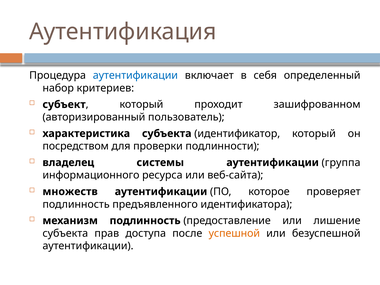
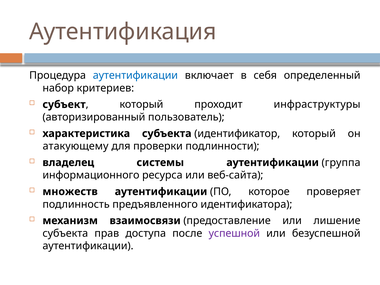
зашифрованном: зашифрованном -> инфраструктуры (317, 104)
посредством: посредством -> атакующему (76, 146)
механизм подлинность: подлинность -> взаимосвязи (145, 221)
успешной colour: orange -> purple (234, 233)
